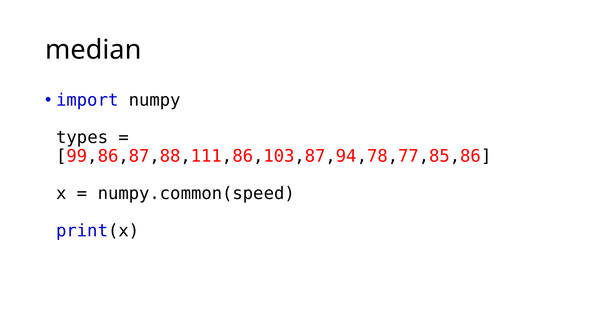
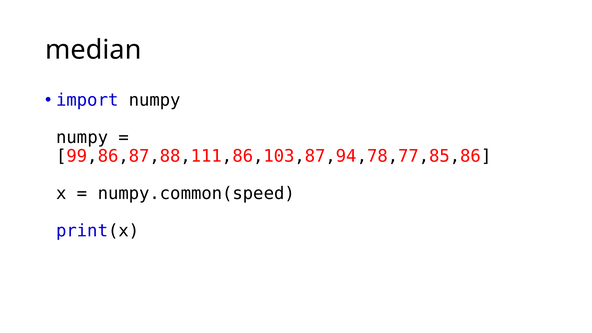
types: types -> numpy (82, 137)
